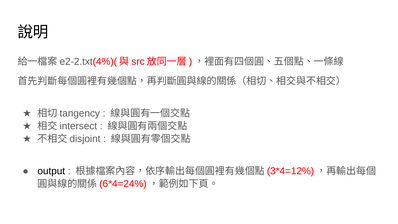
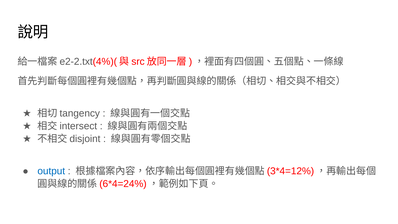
output colour: black -> blue (51, 171)
